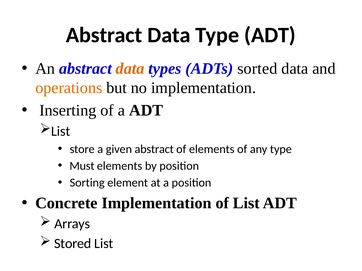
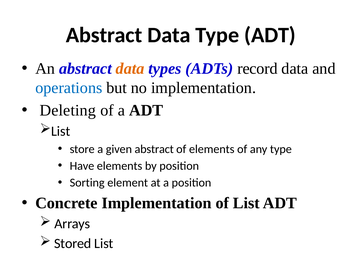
sorted: sorted -> record (257, 69)
operations colour: orange -> blue (69, 88)
Inserting: Inserting -> Deleting (68, 111)
Must: Must -> Have (82, 166)
